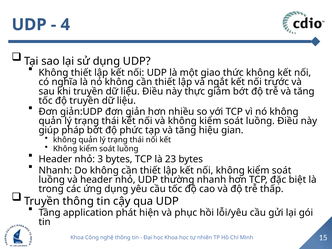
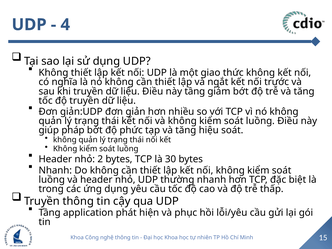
này thực: thực -> tầng (195, 91)
hiệu gian: gian -> soát (232, 130)
3: 3 -> 2 (100, 159)
23: 23 -> 30 (171, 159)
